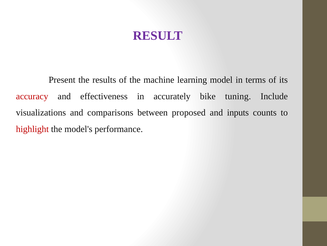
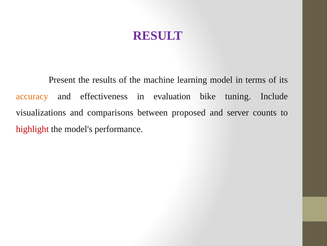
accuracy colour: red -> orange (32, 96)
accurately: accurately -> evaluation (172, 96)
inputs: inputs -> server (238, 112)
